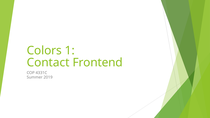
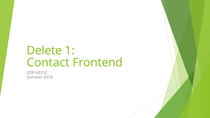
Colors: Colors -> Delete (44, 51)
